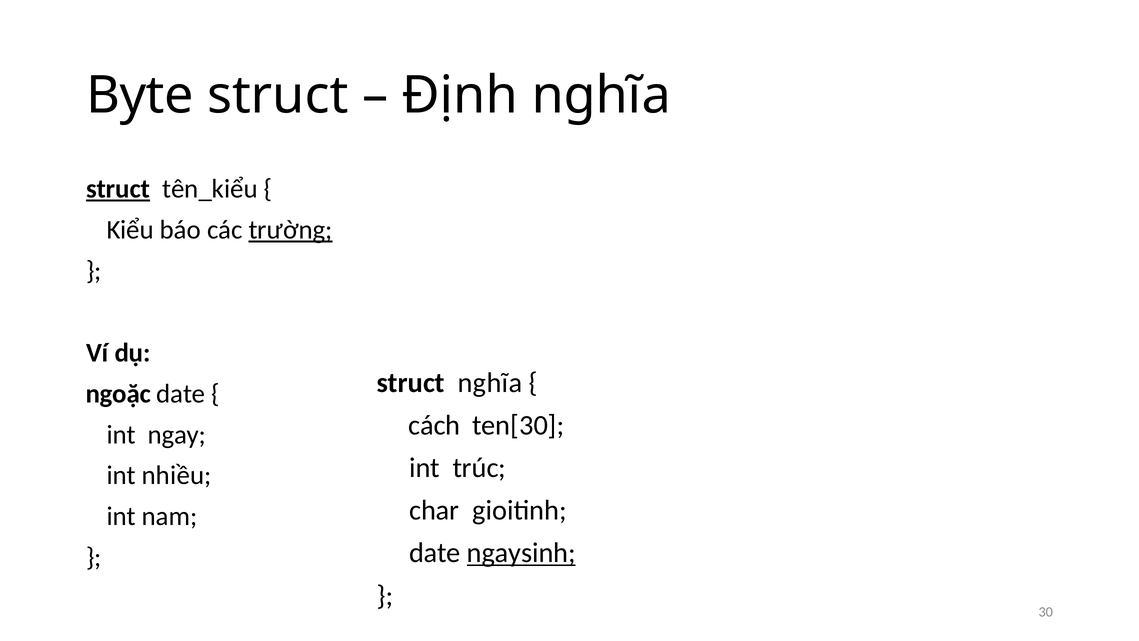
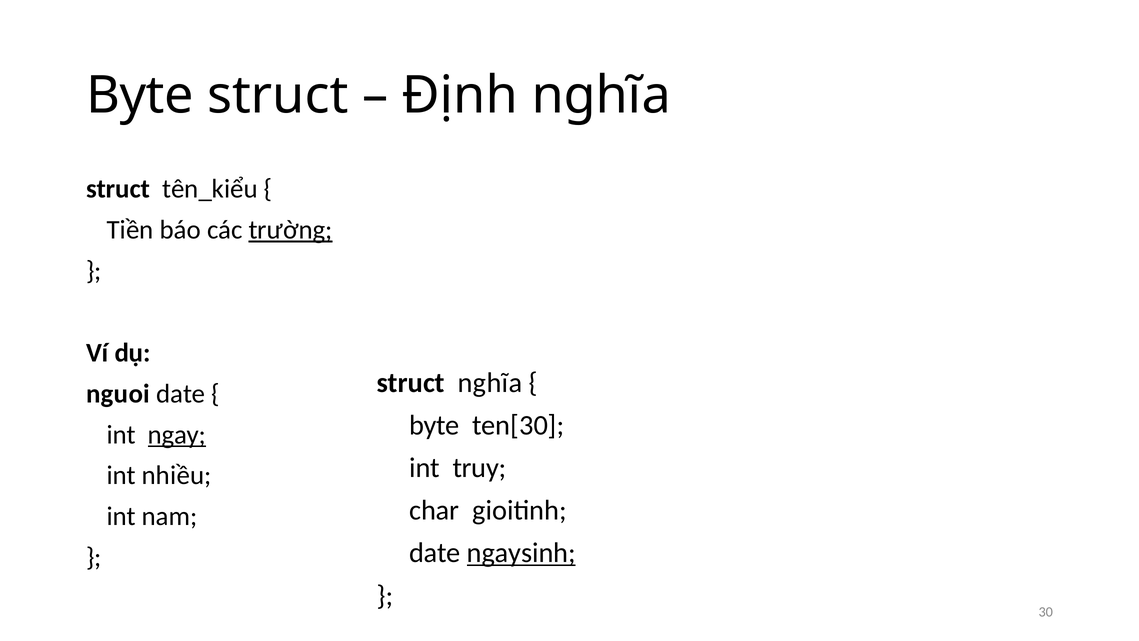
struct underline: present -> none (118, 189)
Kiểu: Kiểu -> Tiền (130, 230)
ngoặc: ngoặc -> nguoi (118, 393)
cách: cách -> byte (434, 425)
ngay underline: none -> present (177, 434)
trúc: trúc -> truy (479, 468)
